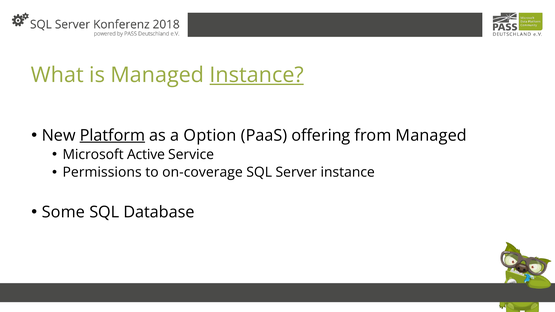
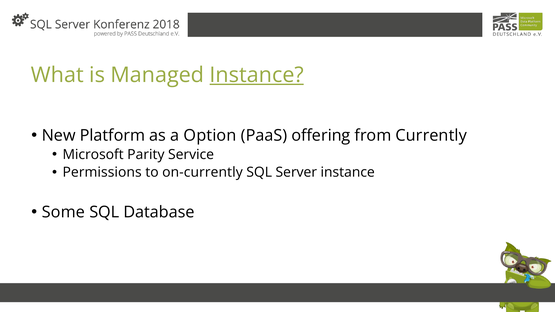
Platform underline: present -> none (112, 135)
from Managed: Managed -> Currently (431, 135)
Active: Active -> Parity (146, 155)
on-coverage: on-coverage -> on-currently (202, 172)
